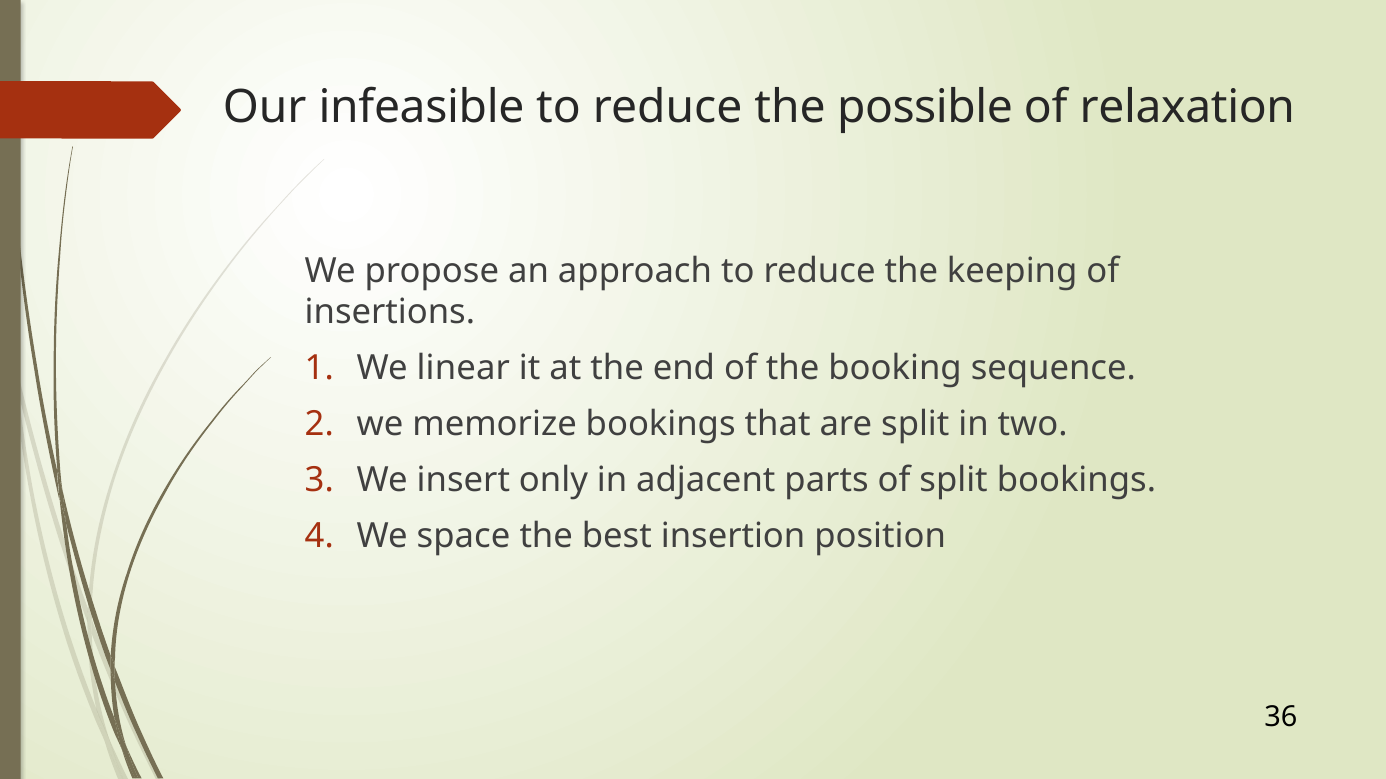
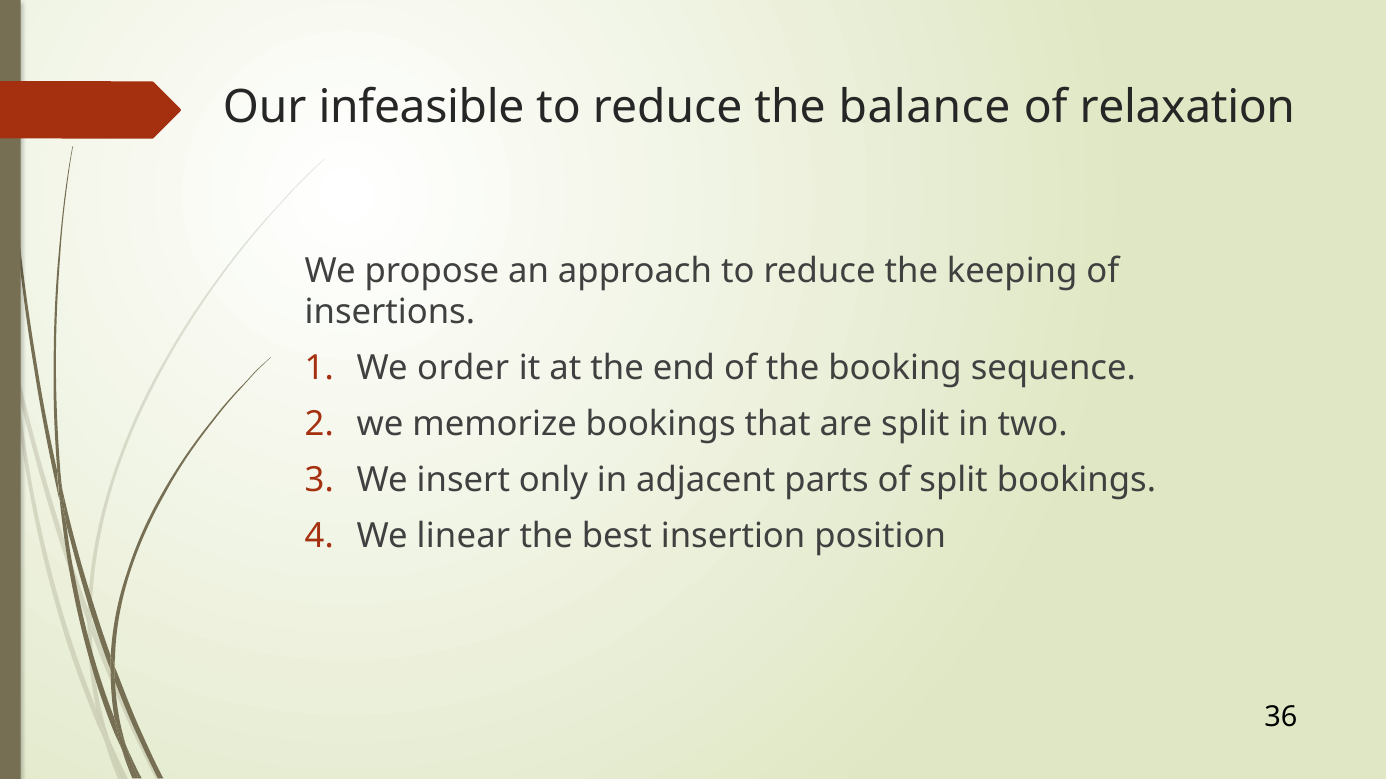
possible: possible -> balance (925, 107)
linear: linear -> order (463, 369)
space: space -> linear (463, 537)
